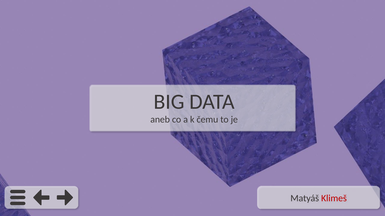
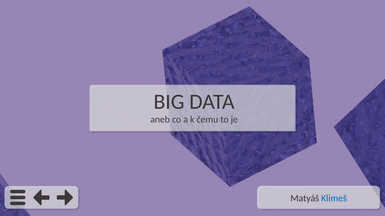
Klimeš colour: red -> blue (334, 199)
